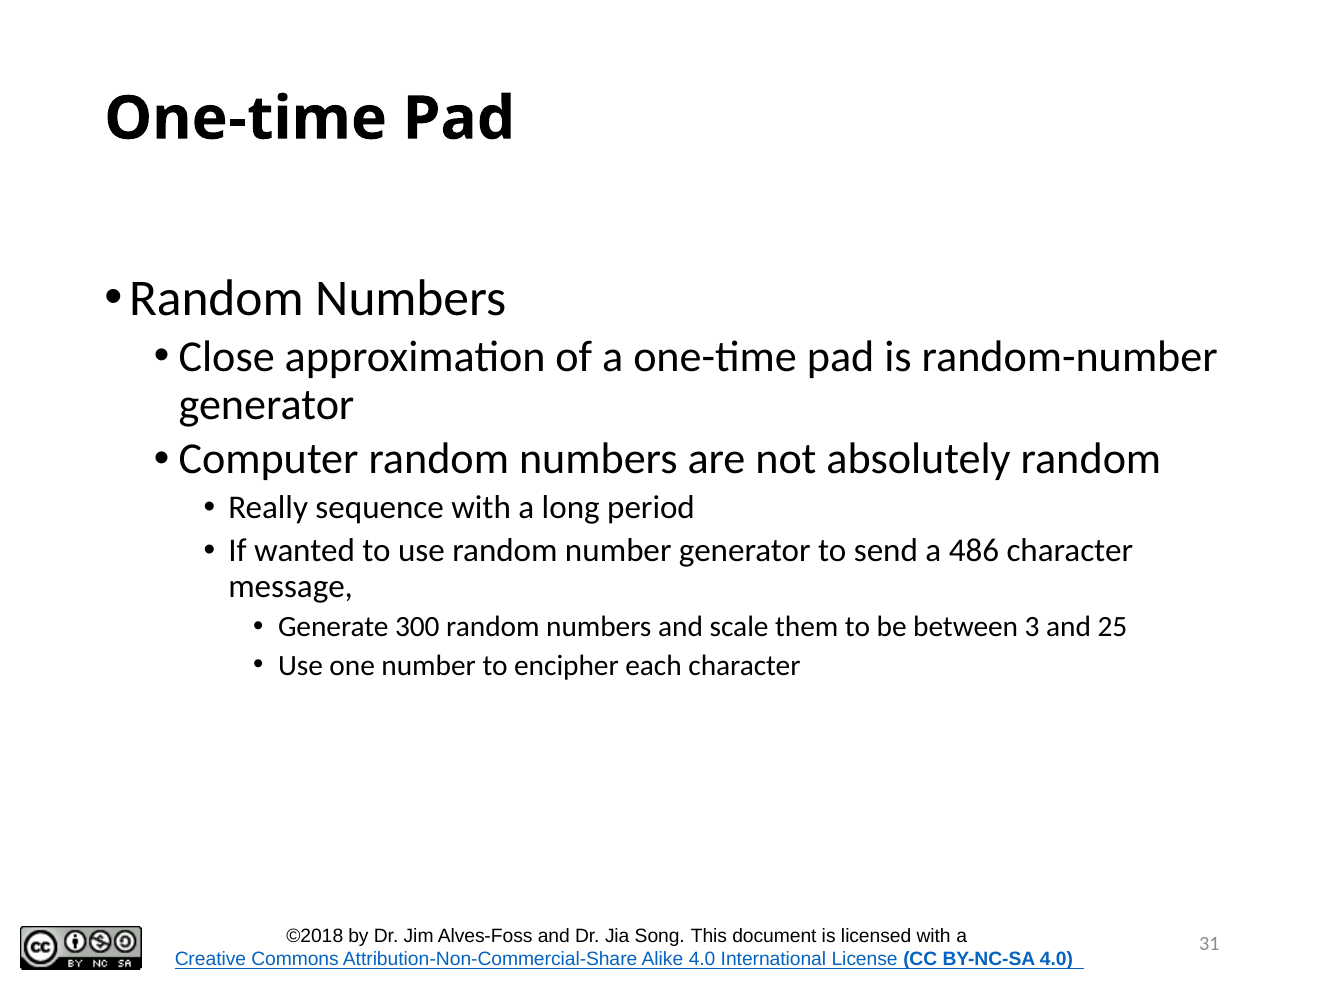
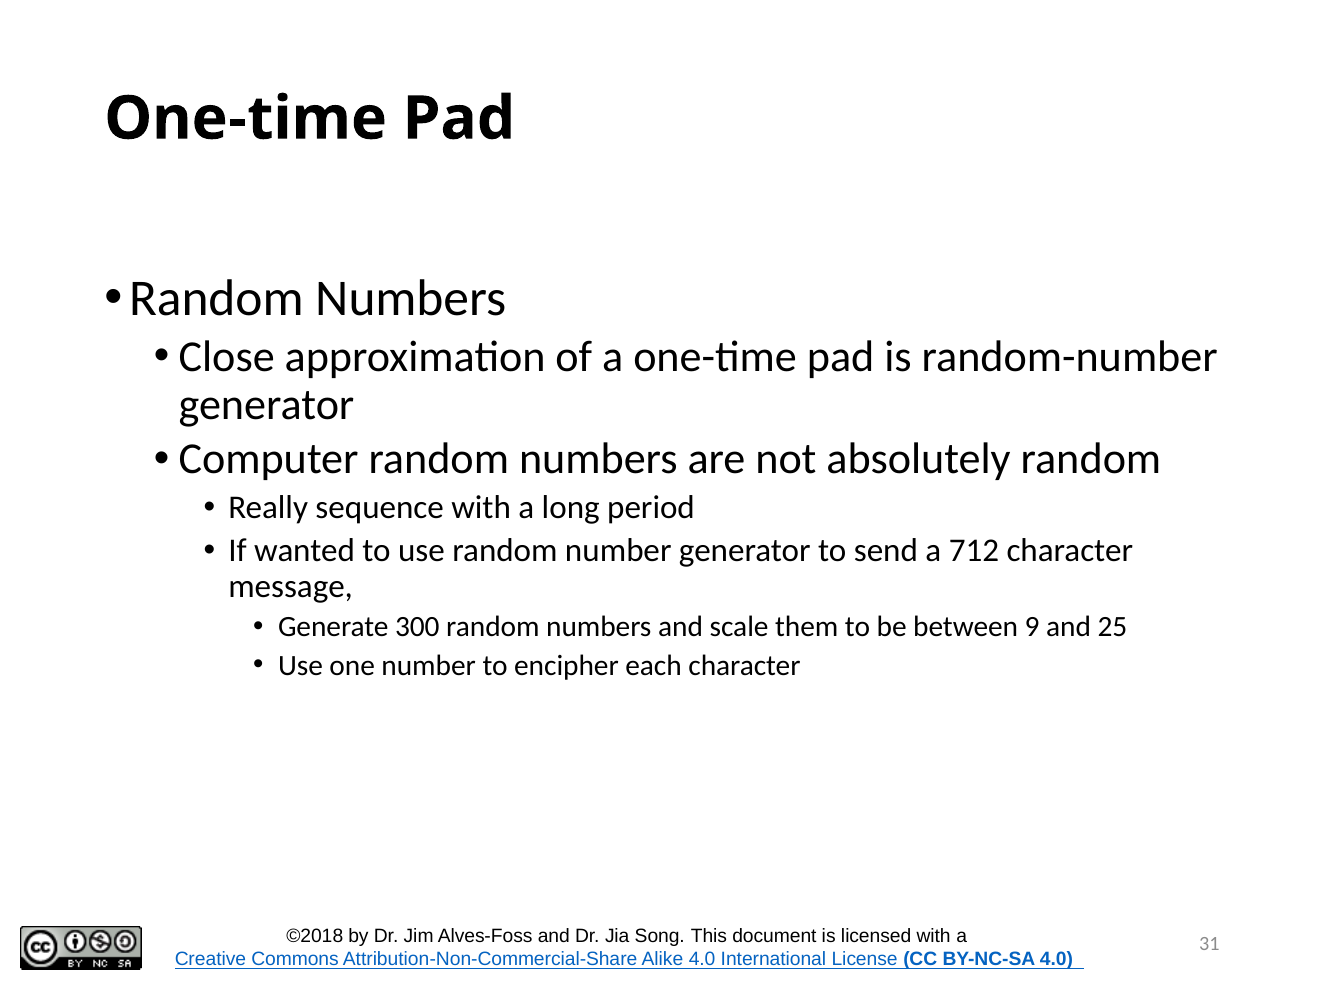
486: 486 -> 712 (974, 550)
3: 3 -> 9 (1032, 627)
